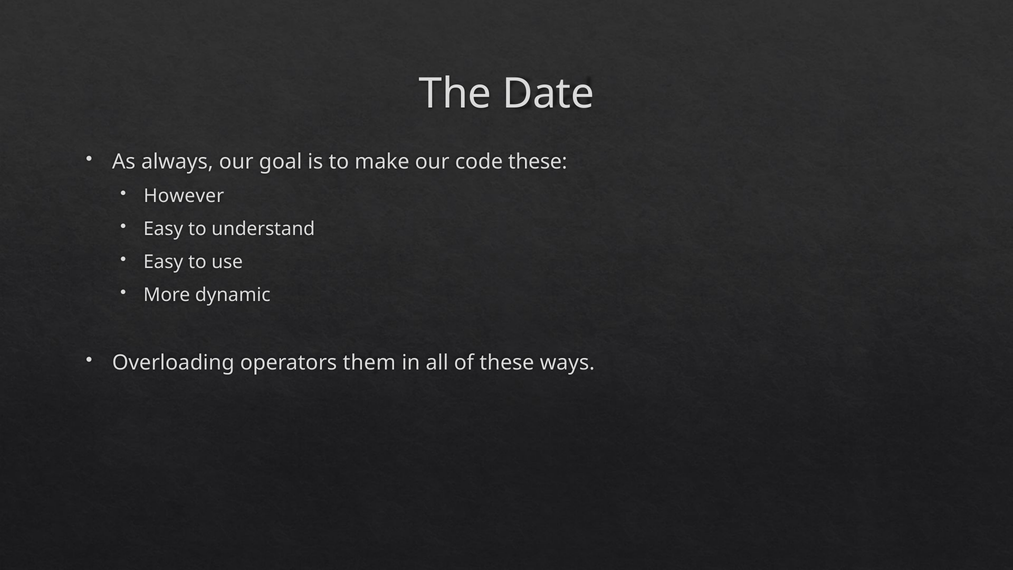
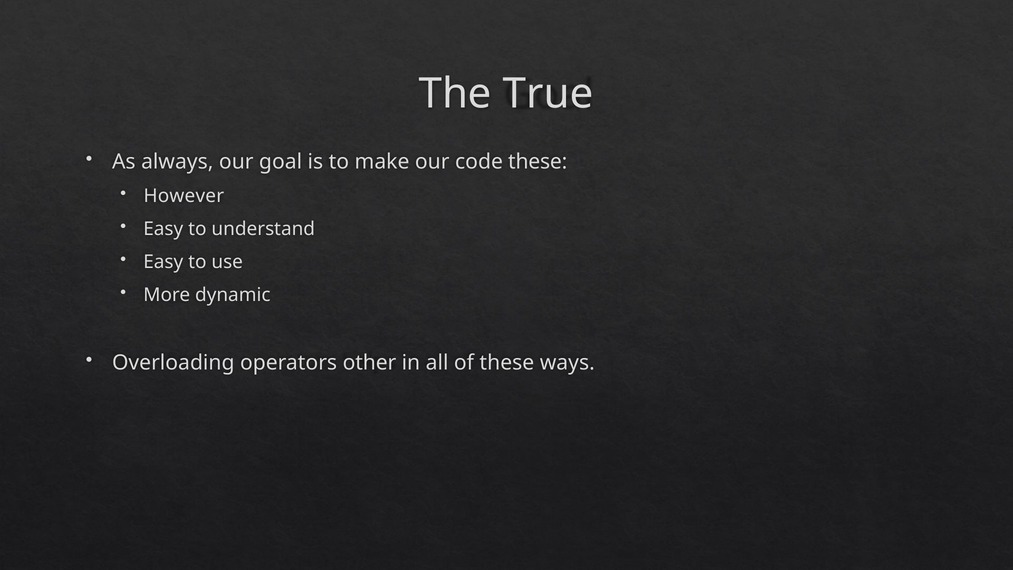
Date: Date -> True (548, 94)
them: them -> other (369, 362)
